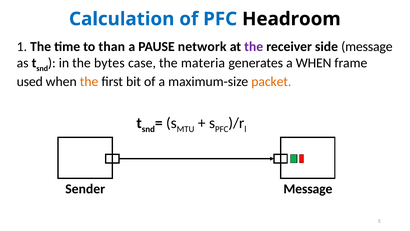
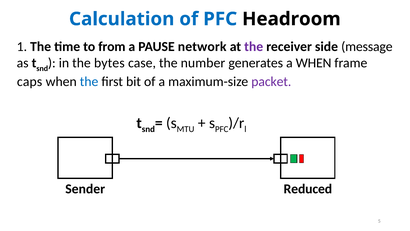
than: than -> from (112, 47)
materia: materia -> number (203, 63)
used: used -> caps (30, 82)
the colour: orange -> blue (89, 82)
packet colour: orange -> purple (271, 82)
Sender Message: Message -> Reduced (308, 189)
